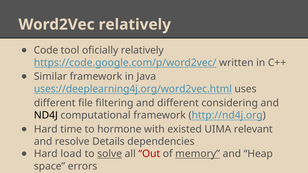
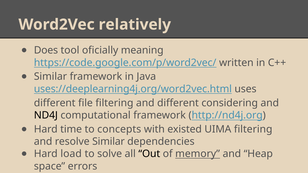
Code: Code -> Does (46, 50)
oficially relatively: relatively -> meaning (142, 50)
hormone: hormone -> concepts (119, 129)
UIMA relevant: relevant -> filtering (253, 129)
resolve Details: Details -> Similar (108, 142)
solve underline: present -> none (110, 154)
Out colour: red -> black (149, 154)
